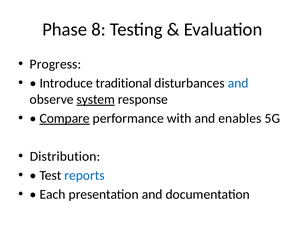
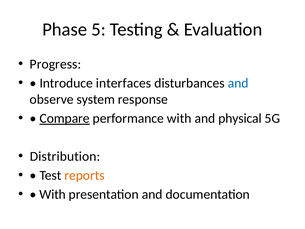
8: 8 -> 5 (99, 30)
traditional: traditional -> interfaces (124, 83)
system underline: present -> none (96, 99)
enables: enables -> physical (240, 118)
reports colour: blue -> orange (85, 175)
Each: Each -> With (53, 194)
